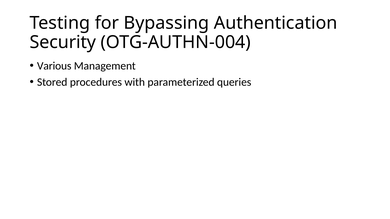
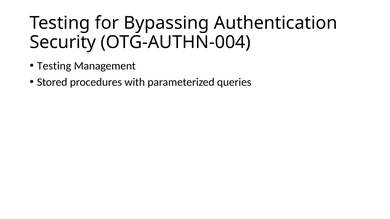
Various: Various -> Testing (54, 66)
